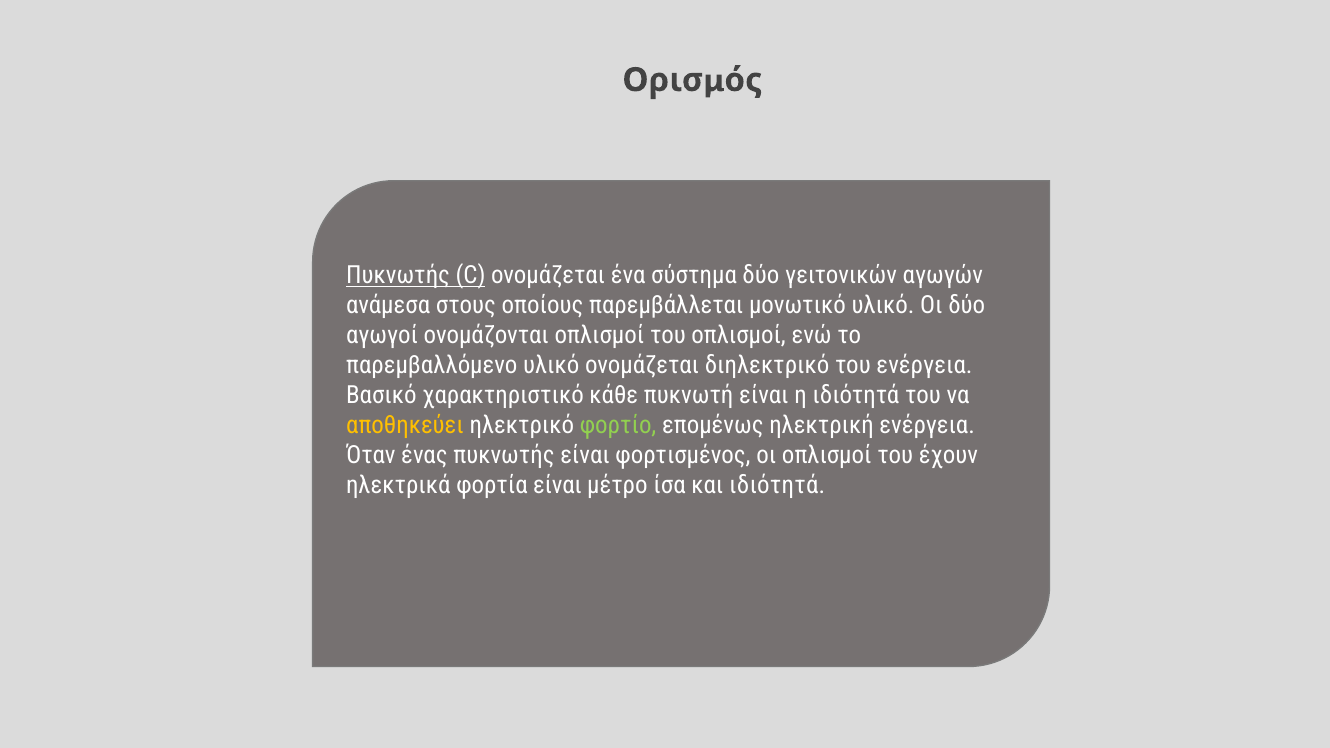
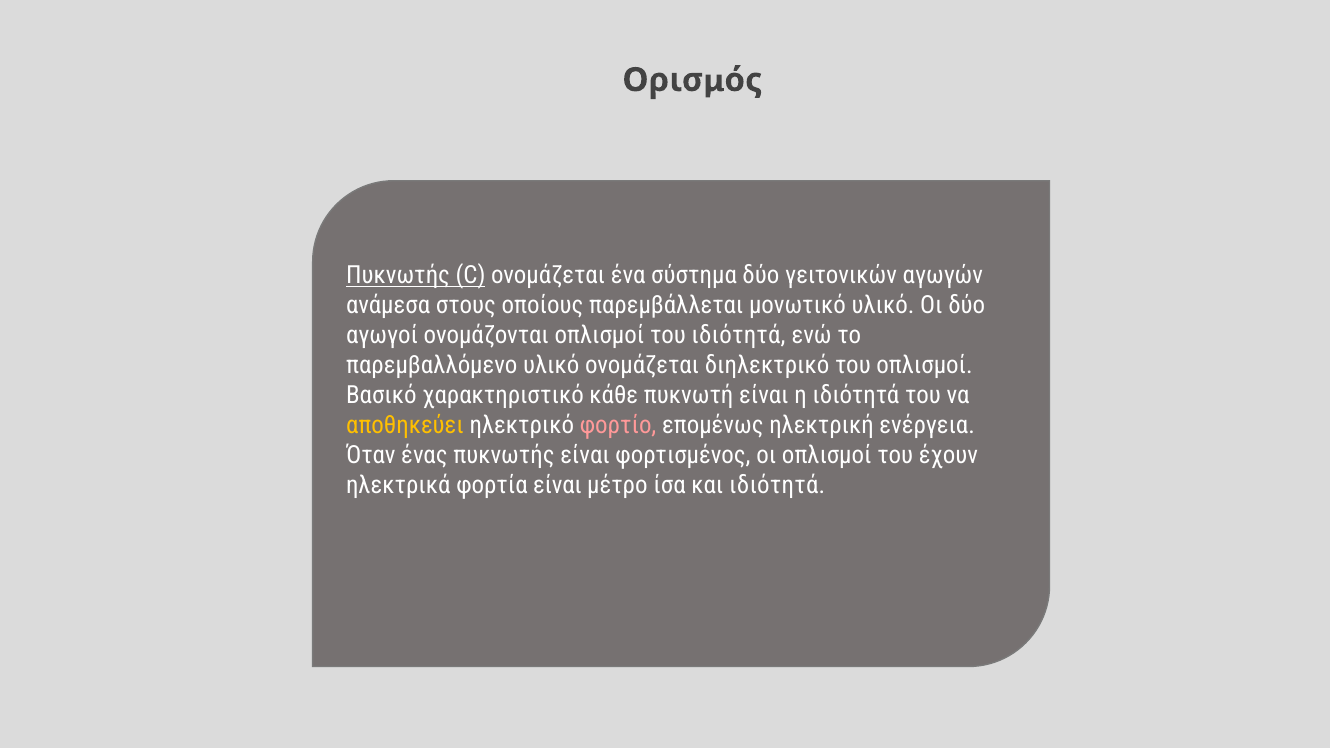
του οπλισμοί: οπλισμοί -> ιδιότητά (739, 336)
του ενέργεια: ενέργεια -> οπλισμοί (925, 366)
φορτίο colour: light green -> pink (618, 425)
